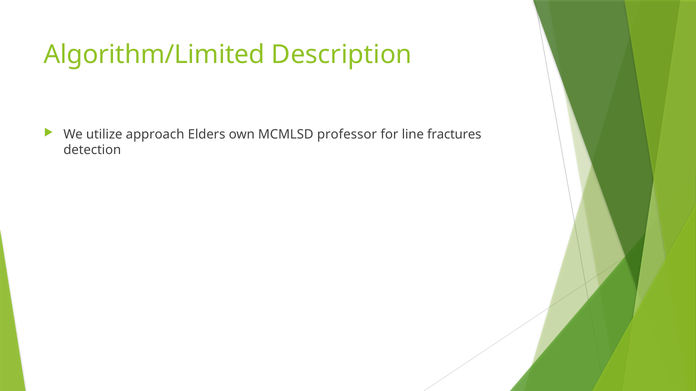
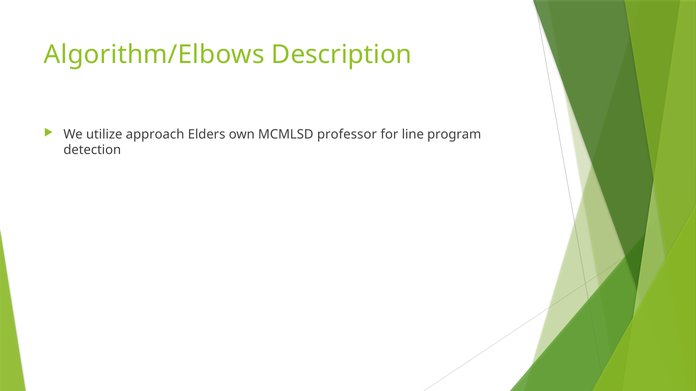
Algorithm/Limited: Algorithm/Limited -> Algorithm/Elbows (154, 55)
fractures: fractures -> program (454, 135)
